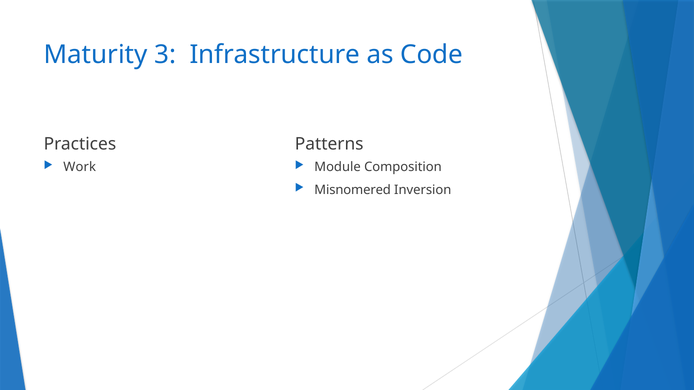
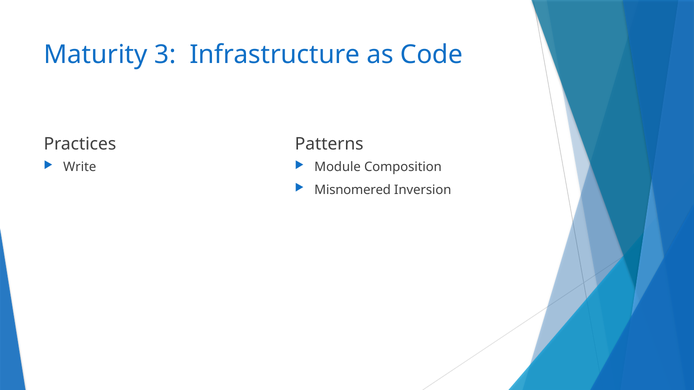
Work: Work -> Write (80, 167)
